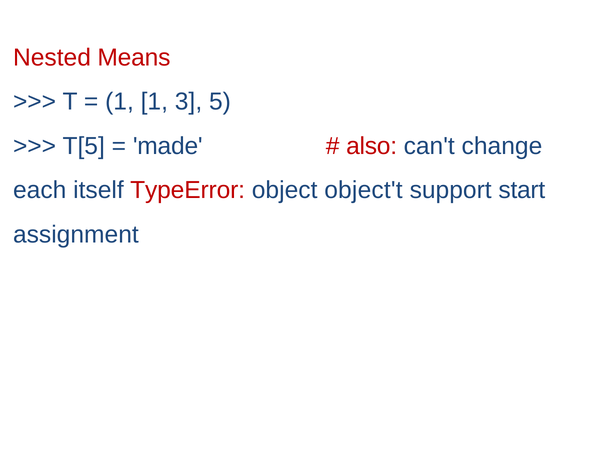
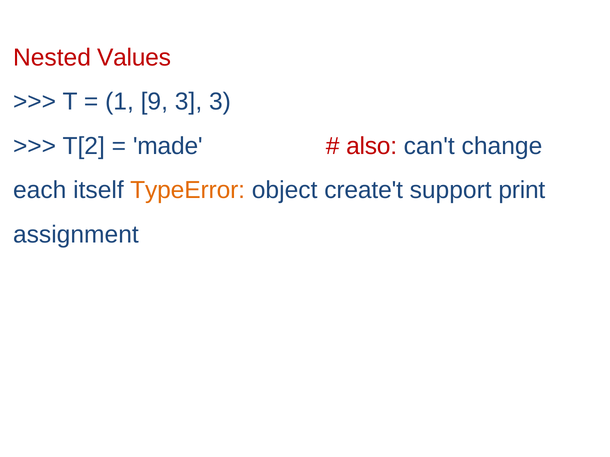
Means: Means -> Values (134, 58)
1 1: 1 -> 9 (154, 102)
3 5: 5 -> 3 (220, 102)
T[5: T[5 -> T[2 (84, 146)
TypeError colour: red -> orange (188, 190)
object't: object't -> create't (364, 190)
start: start -> print (522, 190)
